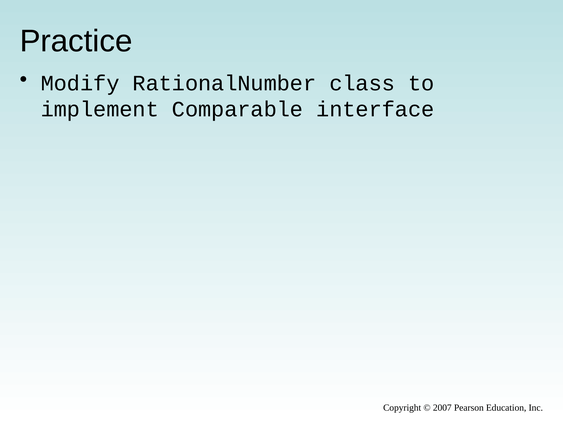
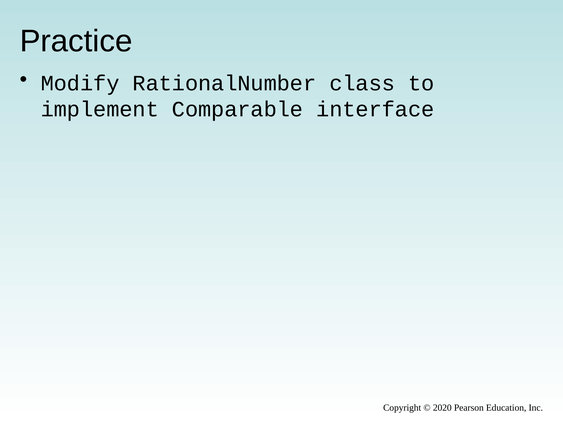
2007: 2007 -> 2020 (442, 408)
